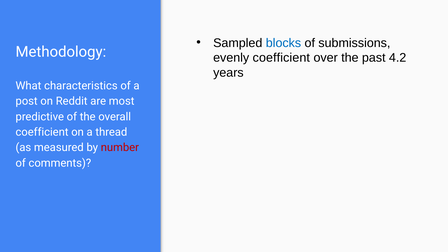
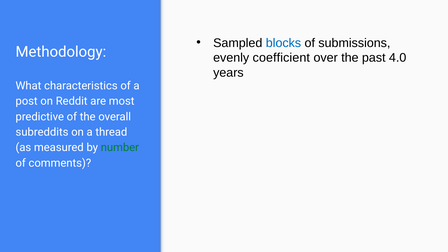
4.2: 4.2 -> 4.0 (398, 58)
coefficient: coefficient -> subreddits (42, 132)
number colour: red -> green (120, 148)
